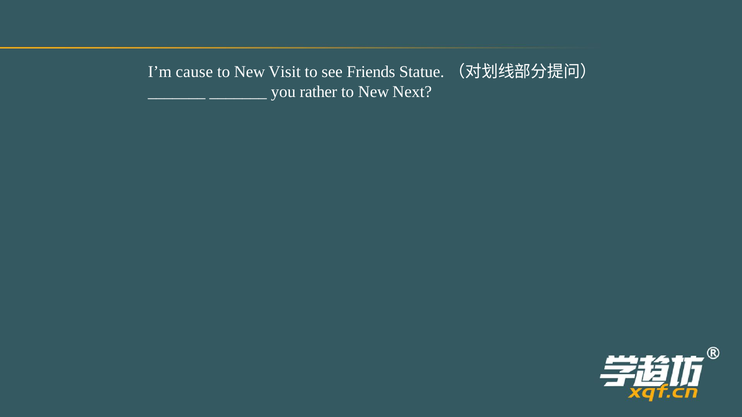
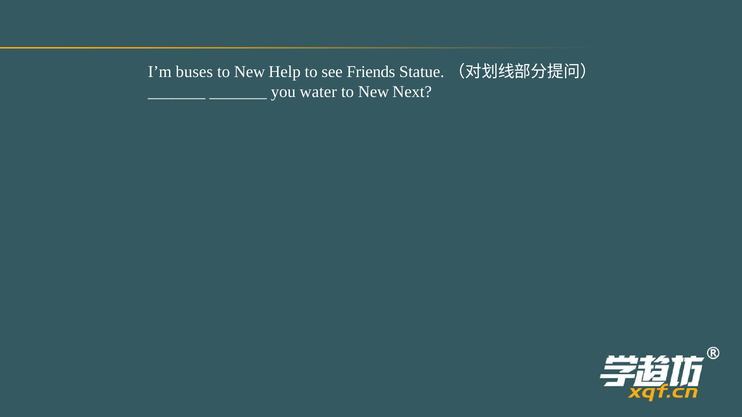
cause: cause -> buses (194, 72)
Visit: Visit -> Help (285, 72)
rather: rather -> water (318, 92)
